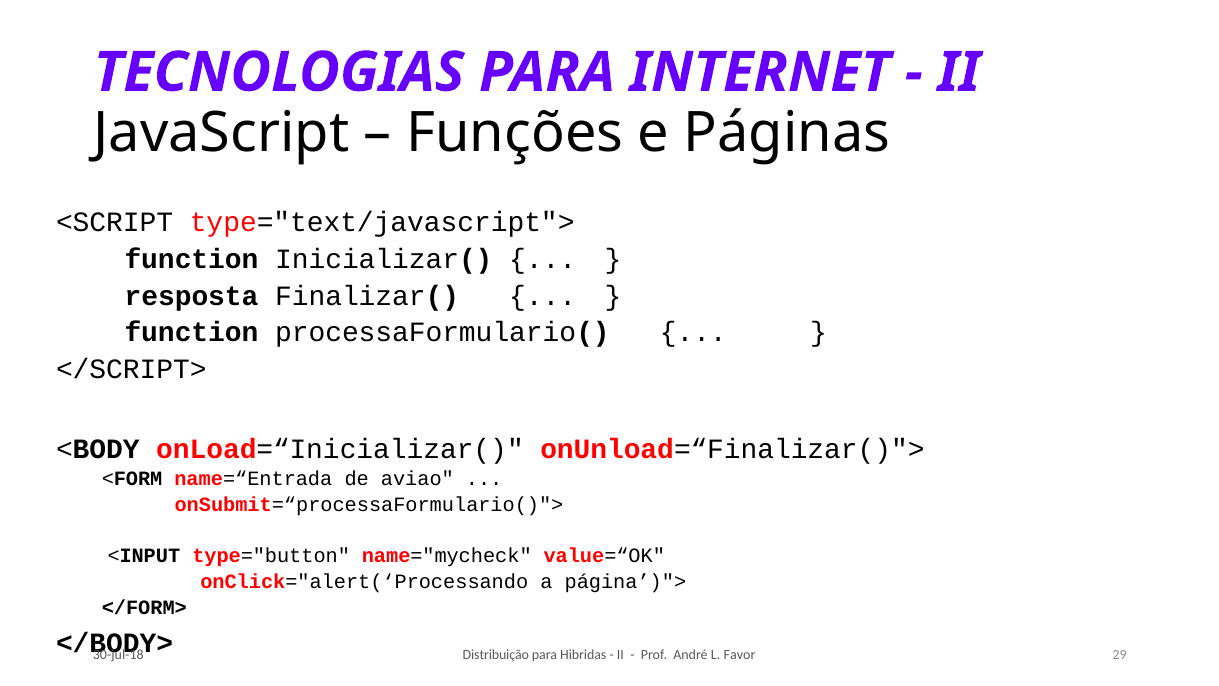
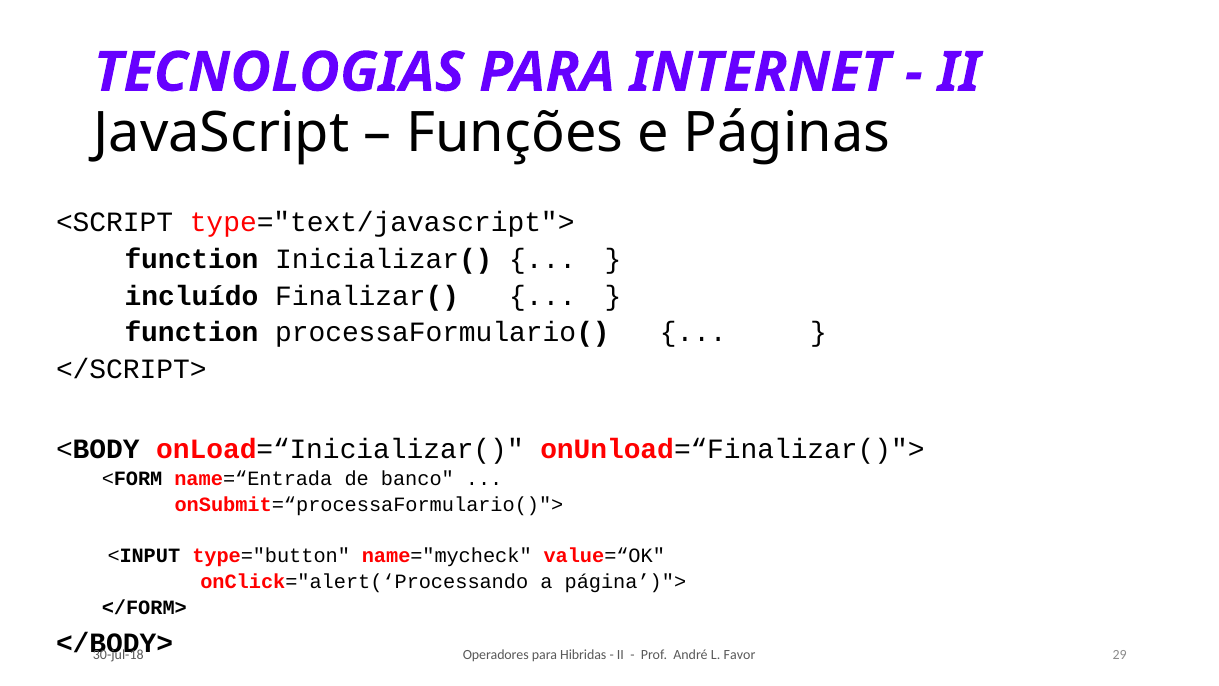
resposta: resposta -> incluído (192, 296)
aviao: aviao -> banco (417, 478)
Distribuição: Distribuição -> Operadores (496, 655)
